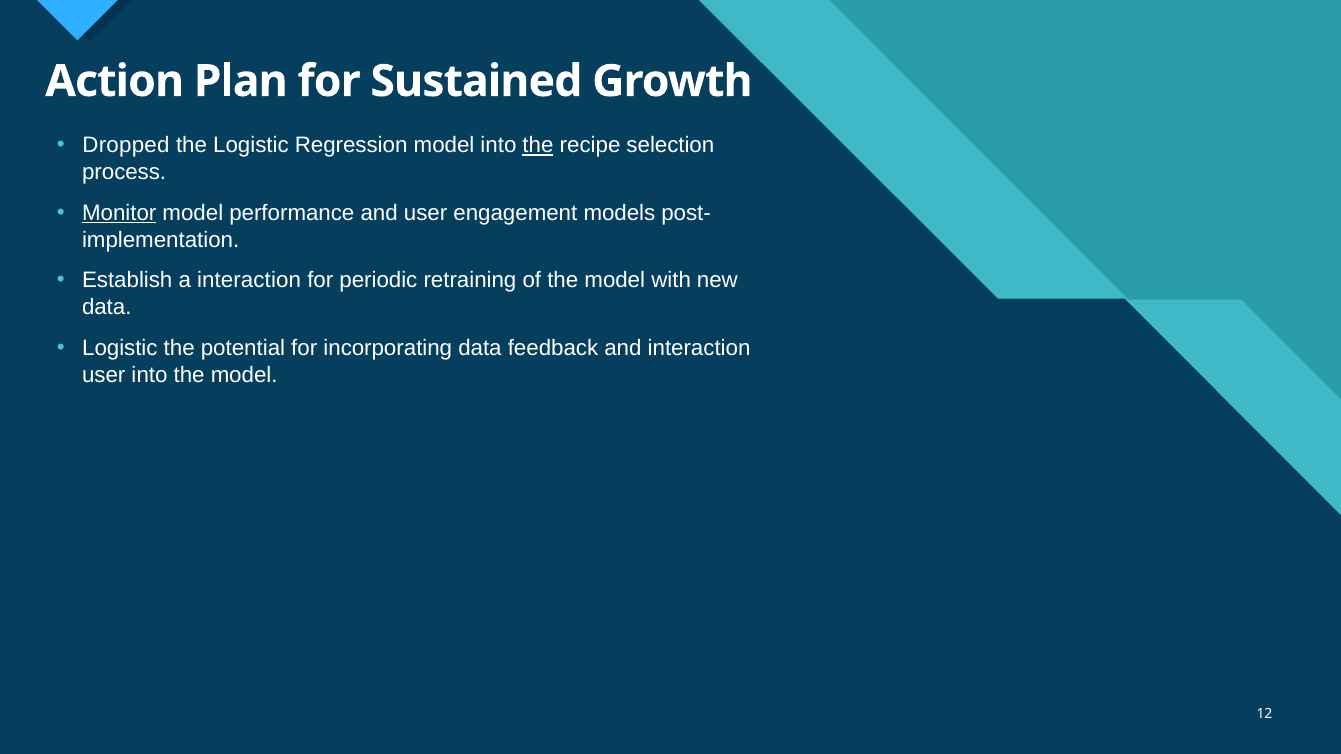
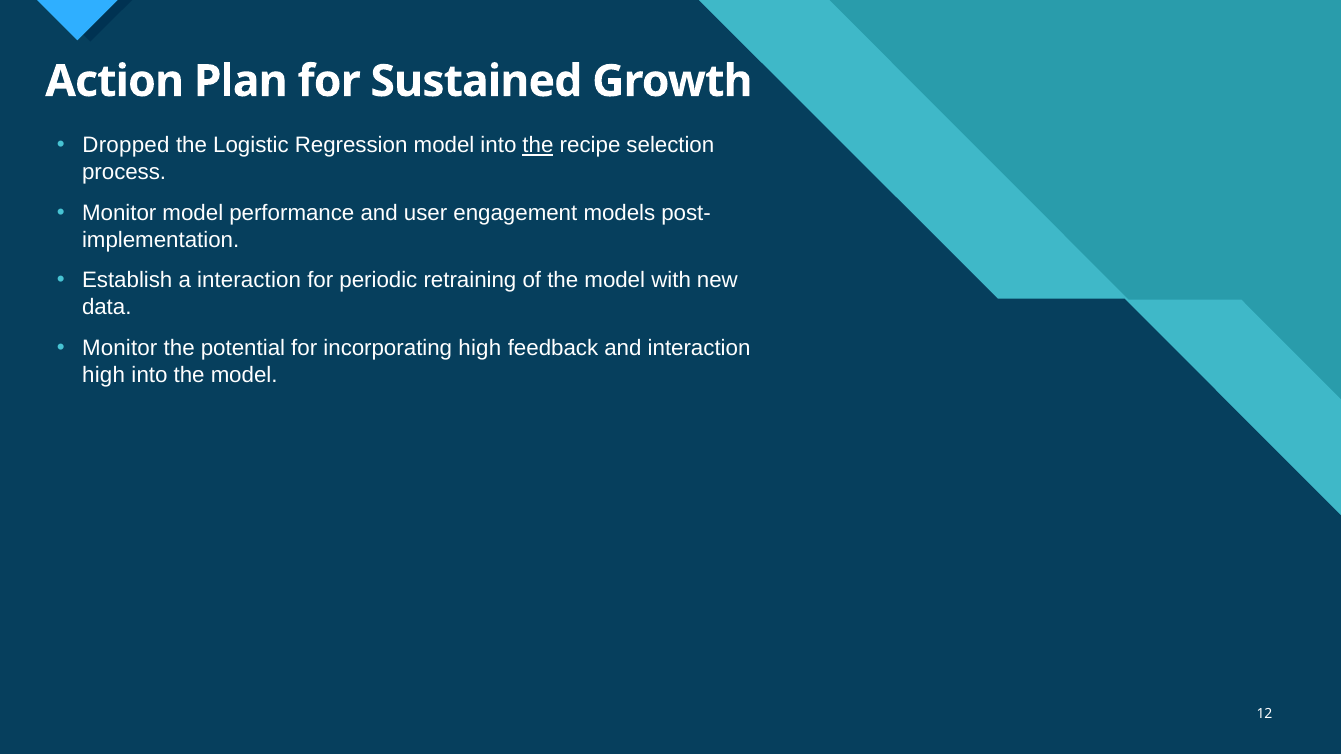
Monitor underline: present -> none (119, 213)
Logistic: Logistic -> Monitor (120, 348)
incorporating data: data -> high (480, 348)
user: user -> high (104, 375)
